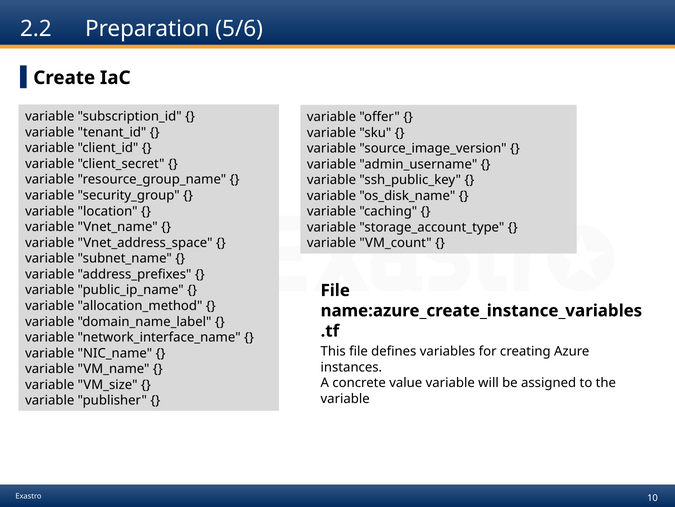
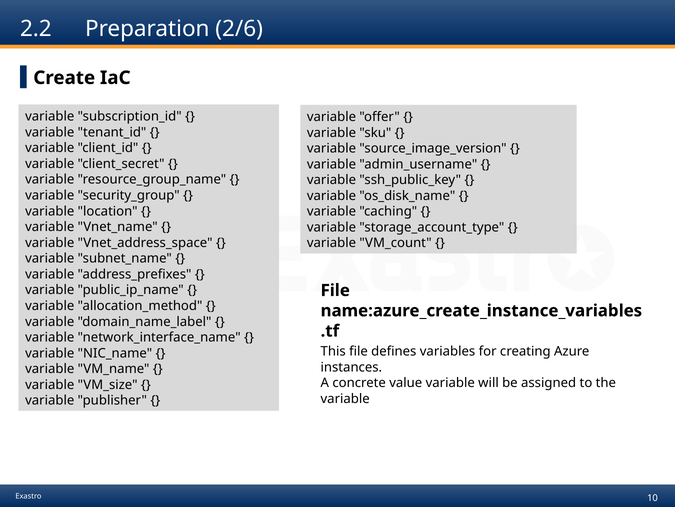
5/6: 5/6 -> 2/6 (239, 29)
